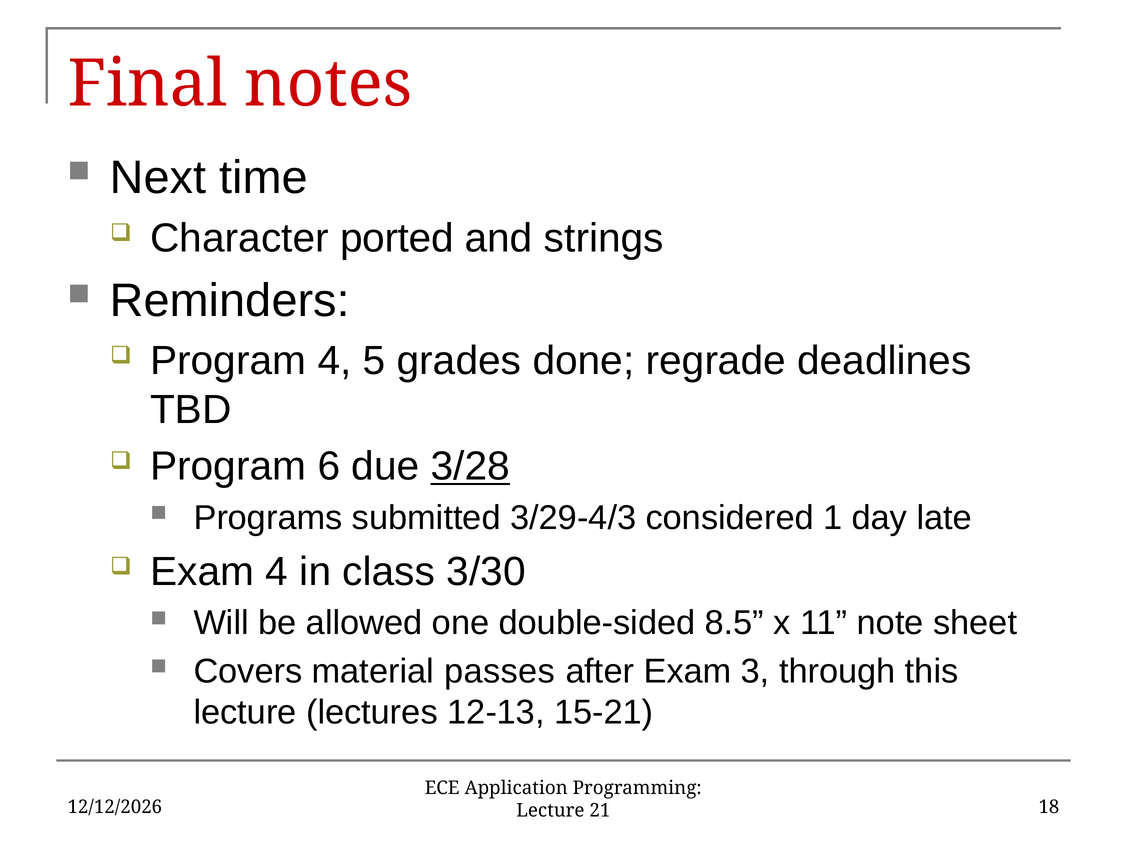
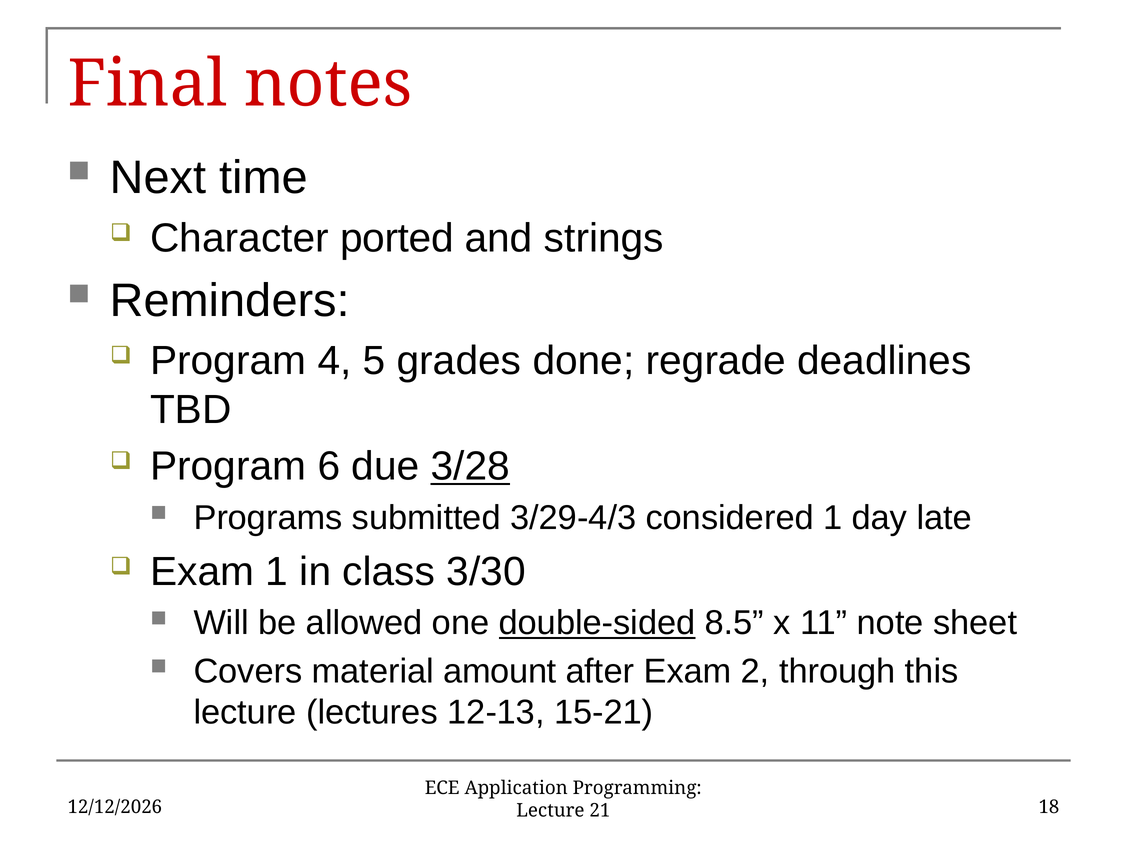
Exam 4: 4 -> 1 (277, 572)
double-sided underline: none -> present (597, 623)
passes: passes -> amount (500, 671)
3: 3 -> 2 (755, 671)
